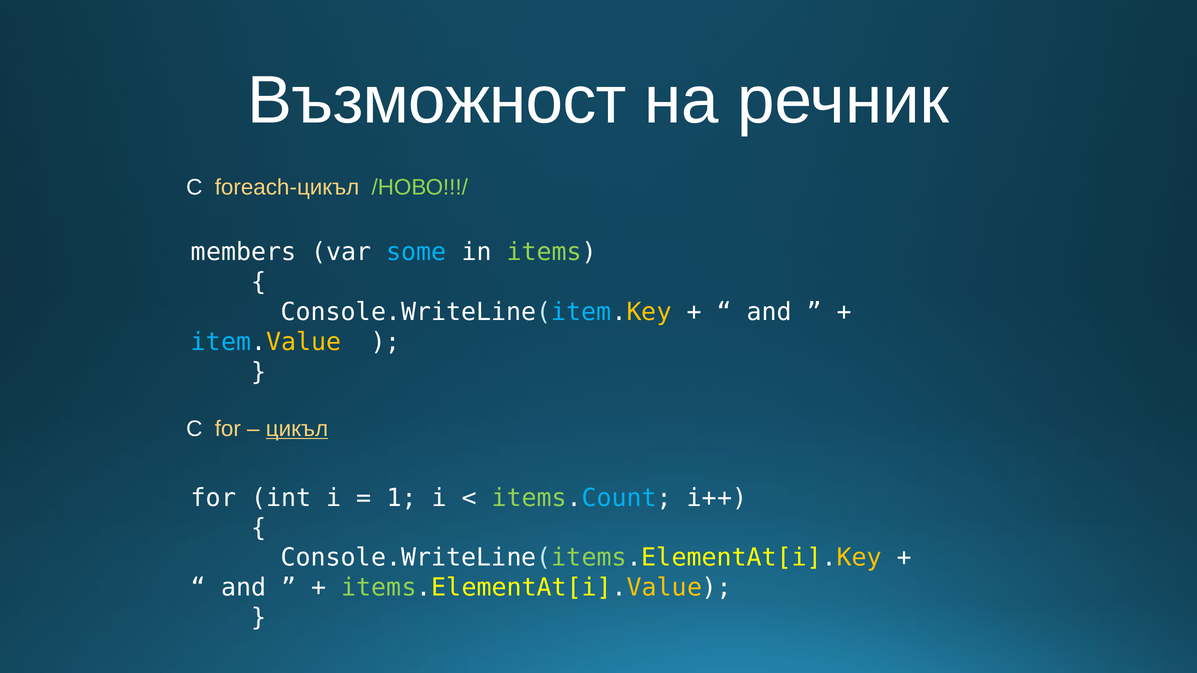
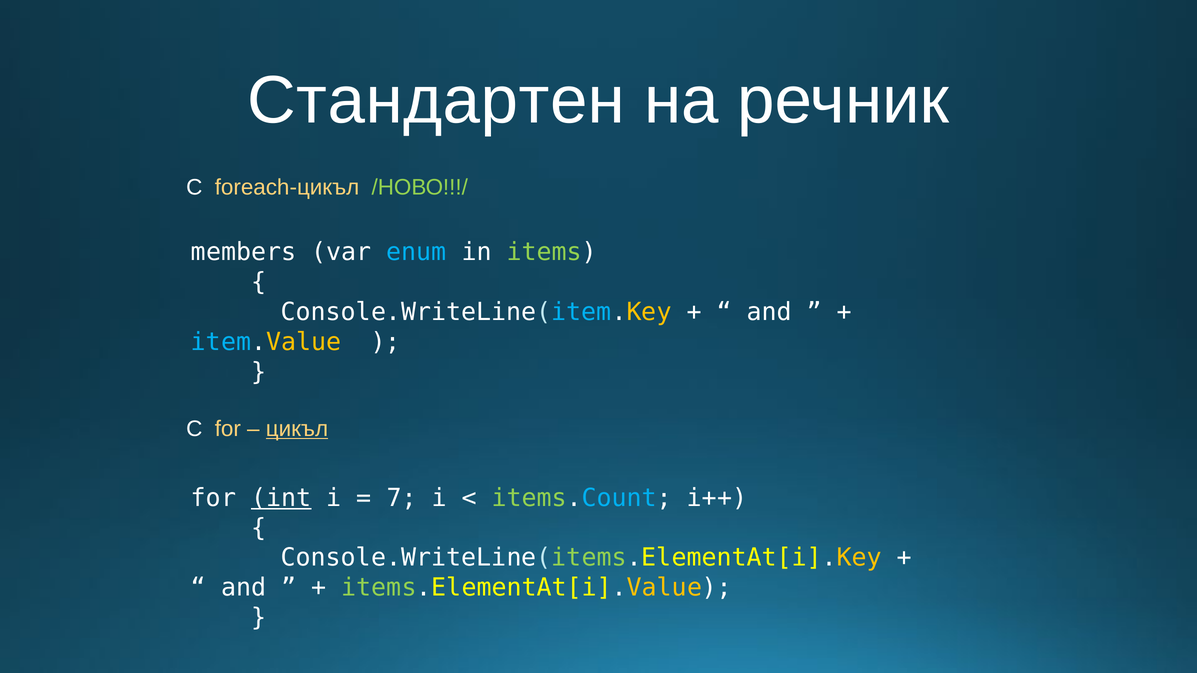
Възможност: Възможност -> Стандартен (436, 100)
some: some -> enum (416, 252)
int underline: none -> present (281, 498)
1: 1 -> 7 (402, 498)
